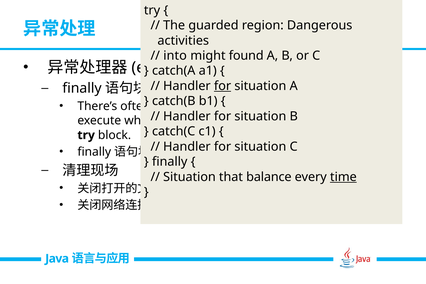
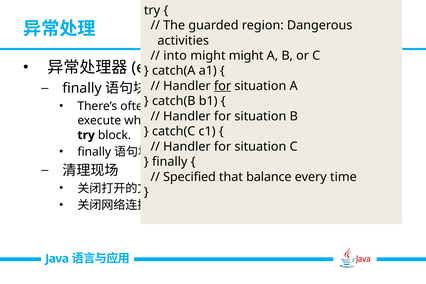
might found: found -> might (246, 56)
Situation: Situation -> Specified (189, 177)
time underline: present -> none (343, 177)
